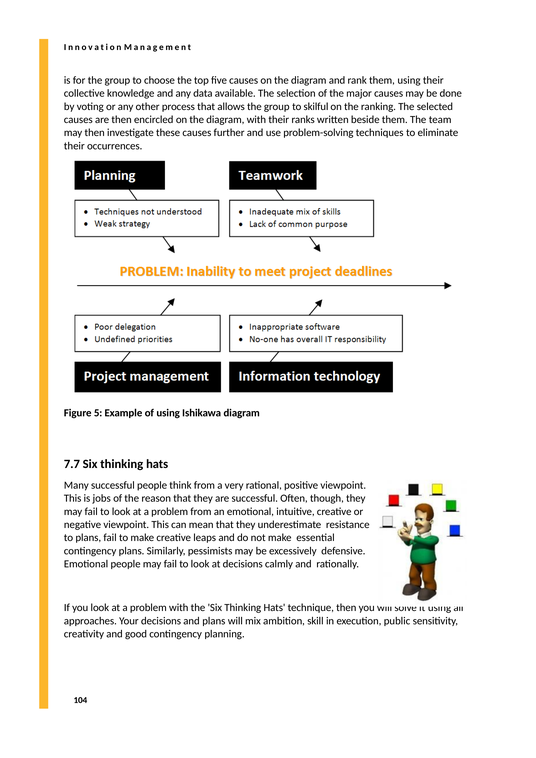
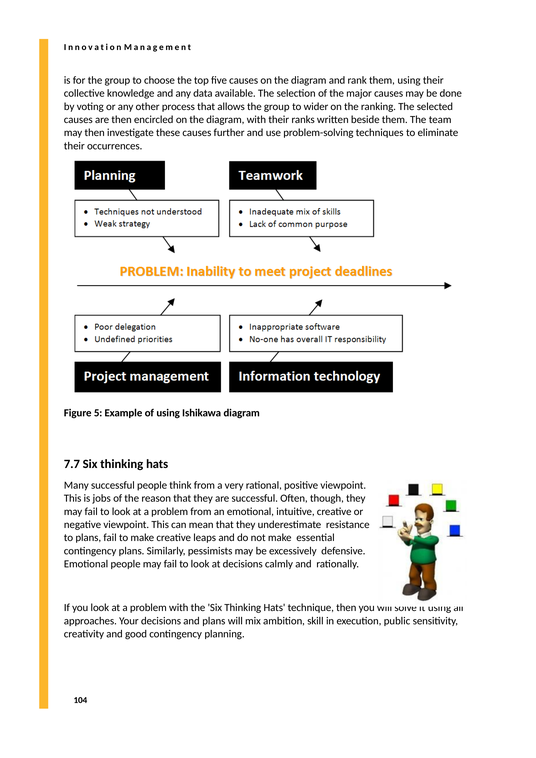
skilful: skilful -> wider (316, 107)
